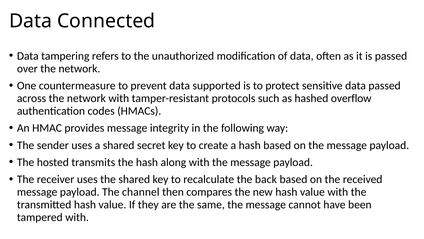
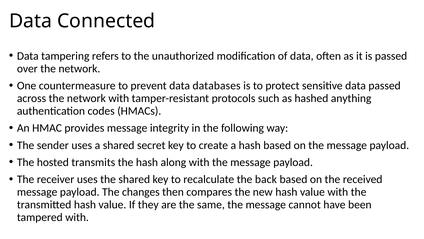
supported: supported -> databases (217, 86)
overflow: overflow -> anything (351, 98)
channel: channel -> changes (141, 192)
